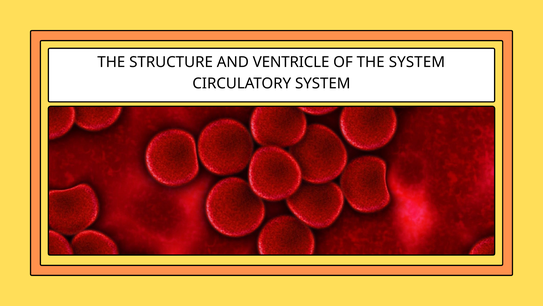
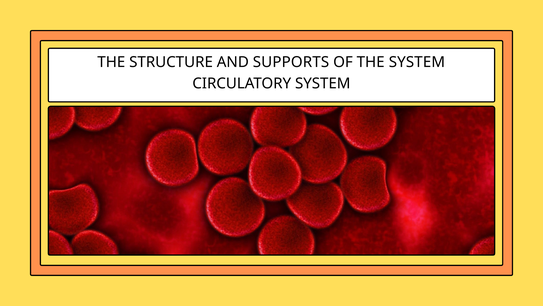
VENTRICLE: VENTRICLE -> SUPPORTS (291, 62)
